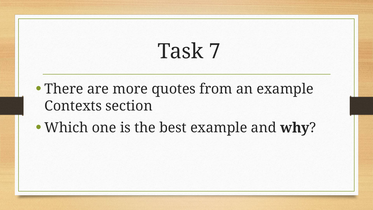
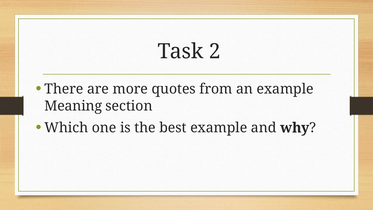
7: 7 -> 2 (215, 51)
Contexts: Contexts -> Meaning (73, 106)
